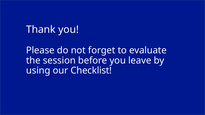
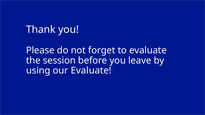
our Checklist: Checklist -> Evaluate (91, 71)
